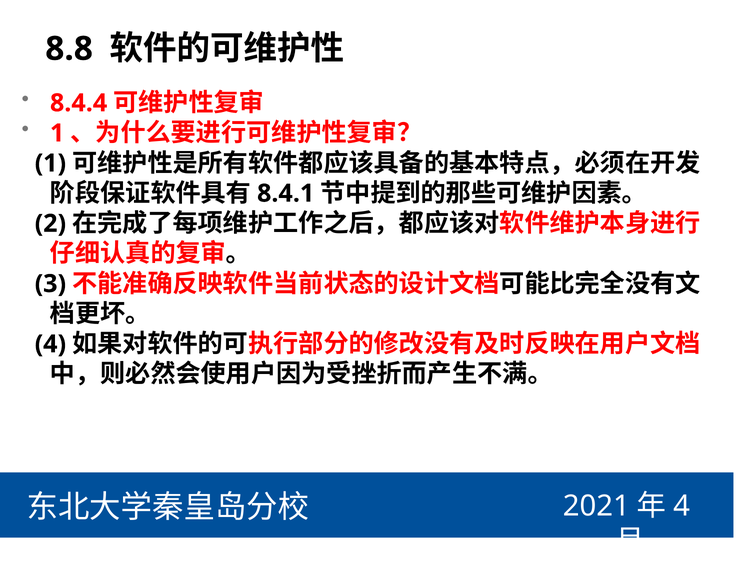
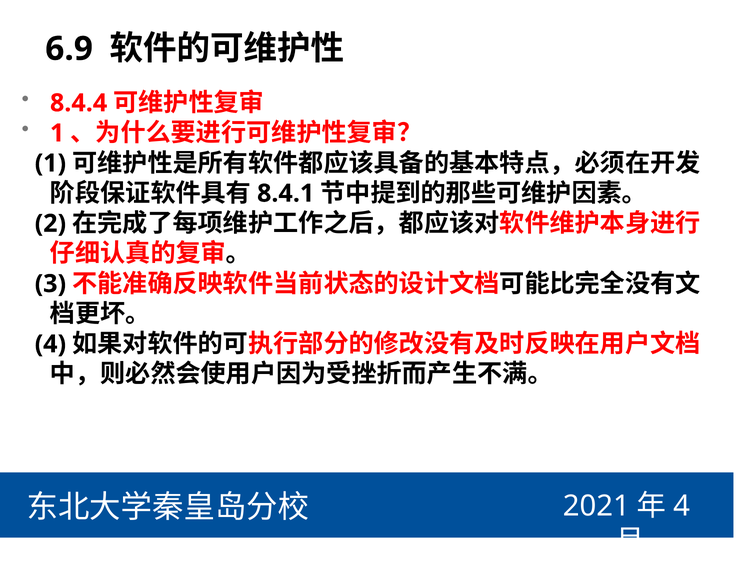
8.8: 8.8 -> 6.9 (69, 49)
